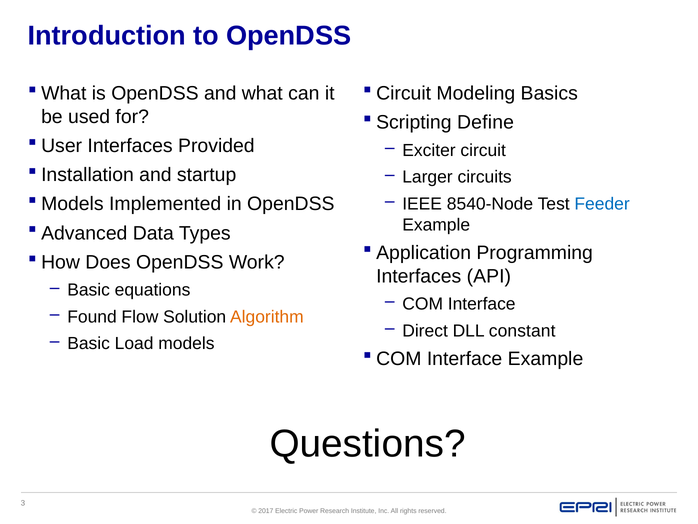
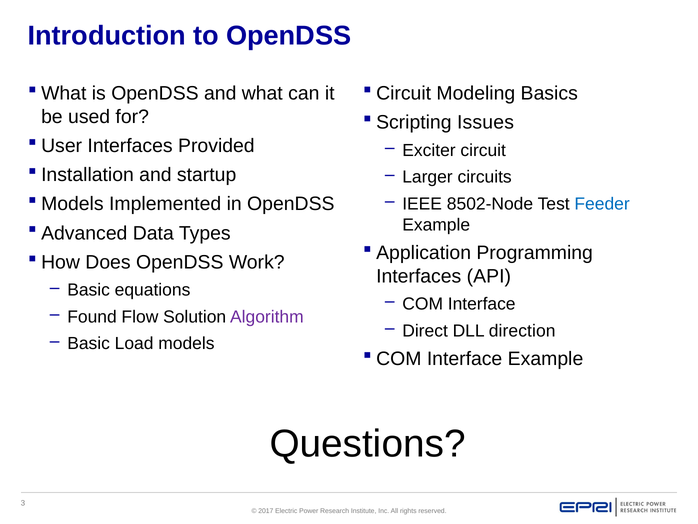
Define: Define -> Issues (486, 122)
8540-Node: 8540-Node -> 8502-Node (490, 204)
Algorithm colour: orange -> purple (267, 317)
constant: constant -> direction (522, 331)
